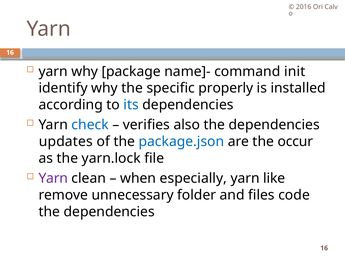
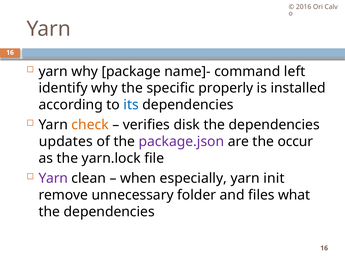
init: init -> left (295, 71)
check colour: blue -> orange (90, 125)
also: also -> disk (187, 125)
package.json colour: blue -> purple (181, 141)
like: like -> init (274, 178)
code: code -> what (294, 195)
